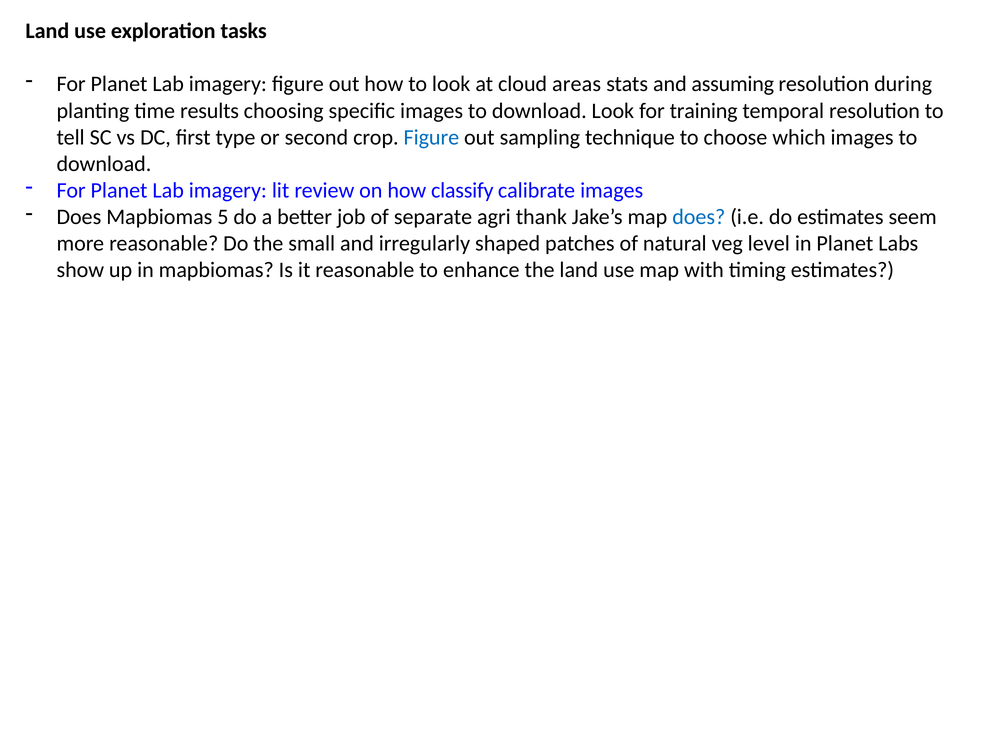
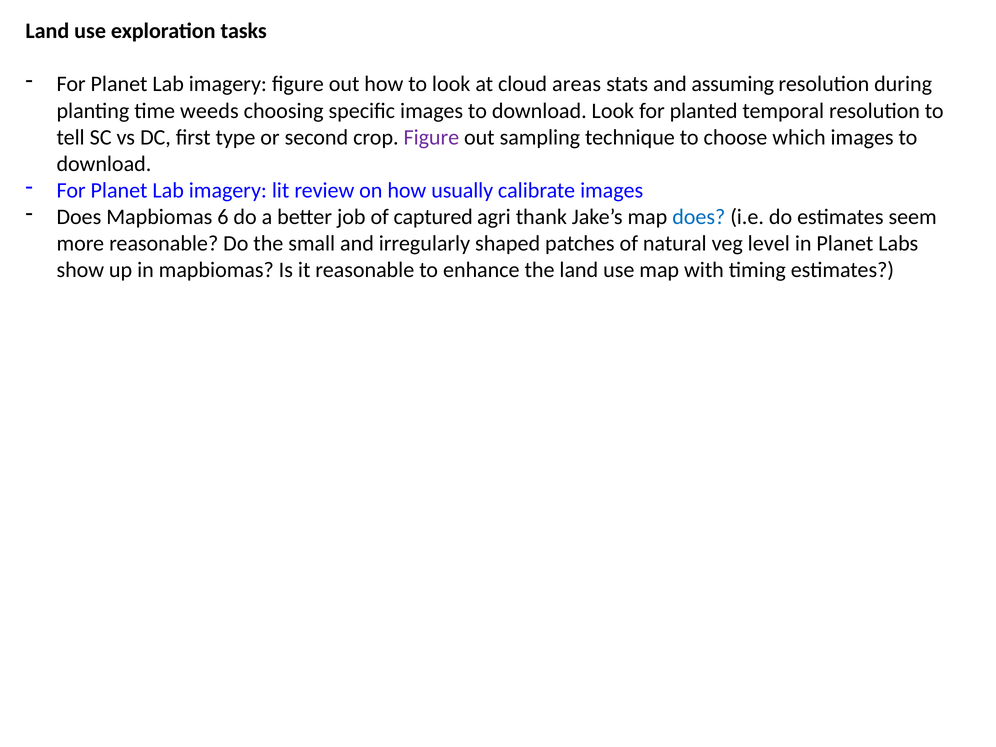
results: results -> weeds (209, 111)
training: training -> planted (704, 111)
Figure colour: blue -> purple (431, 137)
classify: classify -> usually (462, 190)
5: 5 -> 6 (223, 217)
separate: separate -> captured (433, 217)
